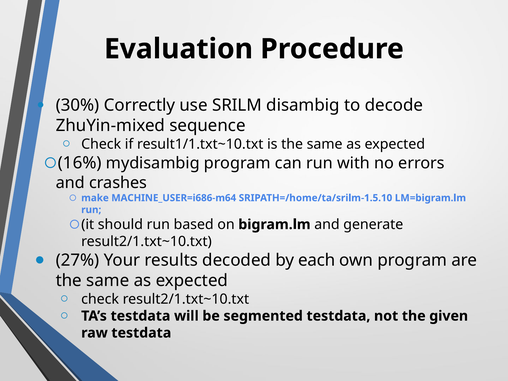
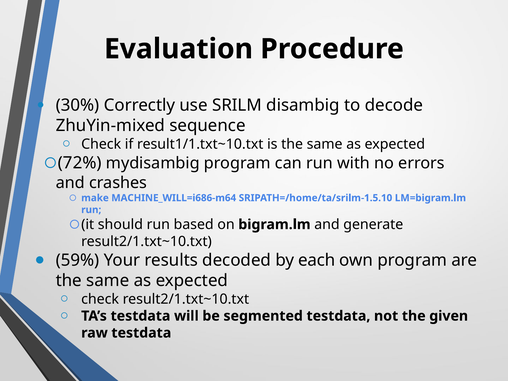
16%: 16% -> 72% (80, 163)
MACHINE_USER=i686-m64: MACHINE_USER=i686-m64 -> MACHINE_WILL=i686-m64 (174, 198)
27%: 27% -> 59% (78, 260)
